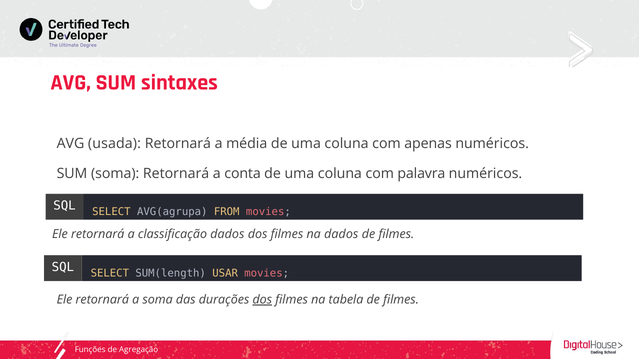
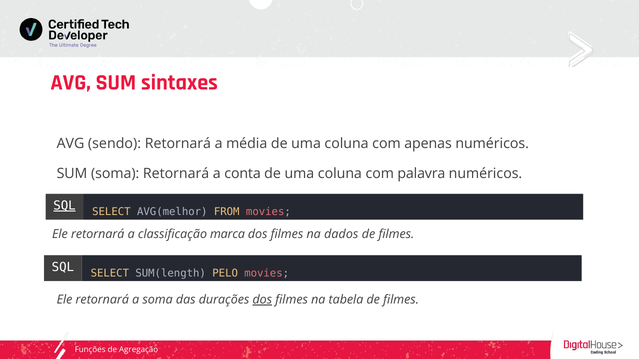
usada: usada -> sendo (114, 144)
SQL underline: none -> present (65, 206)
AVG(agrupa: AVG(agrupa -> AVG(melhor (172, 212)
classificação dados: dados -> marca (227, 235)
USAR: USAR -> PELO (225, 273)
